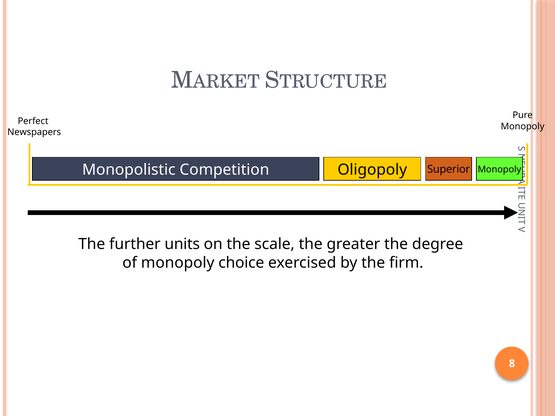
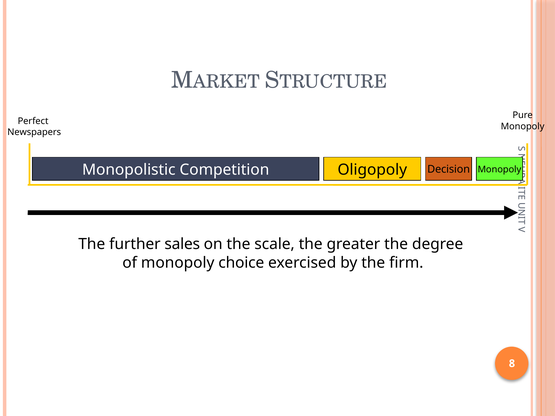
Superior: Superior -> Decision (449, 170)
units: units -> sales (182, 244)
